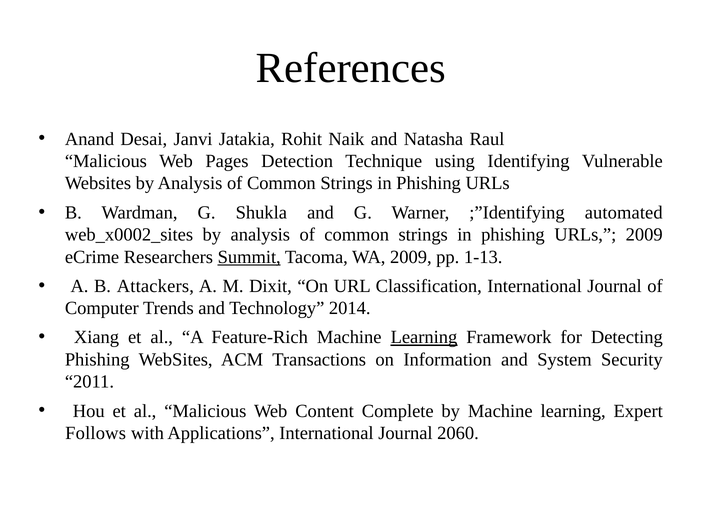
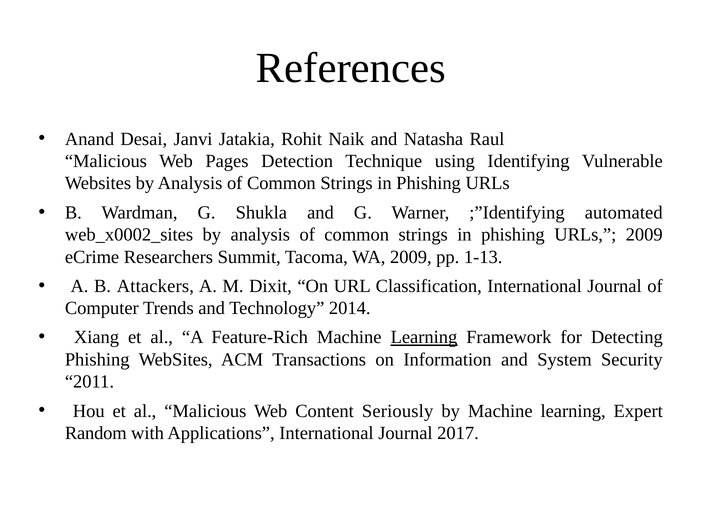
Summit underline: present -> none (249, 257)
Complete: Complete -> Seriously (398, 411)
Follows: Follows -> Random (96, 433)
2060: 2060 -> 2017 (458, 433)
